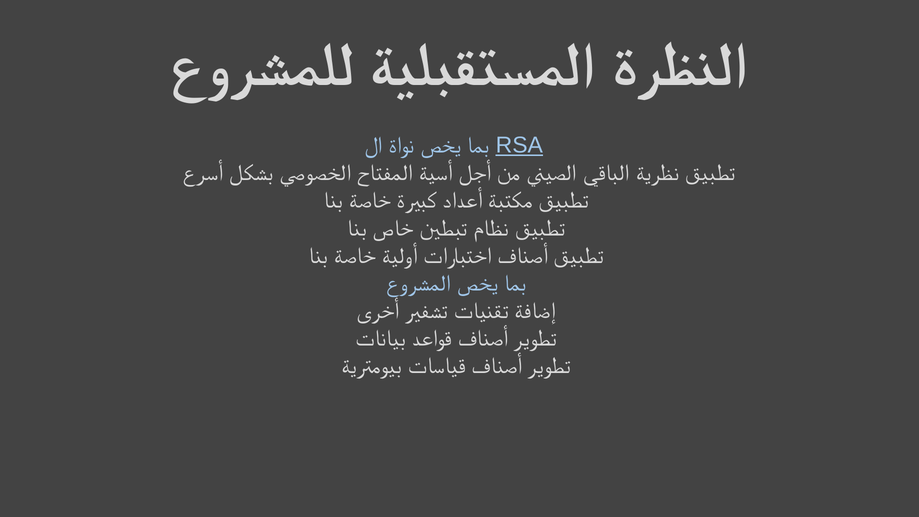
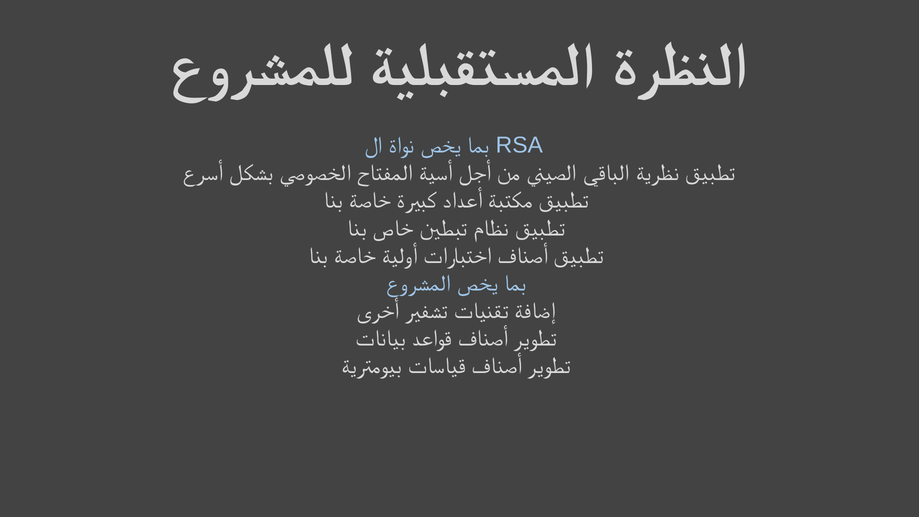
RSA underline: present -> none (519, 145)
